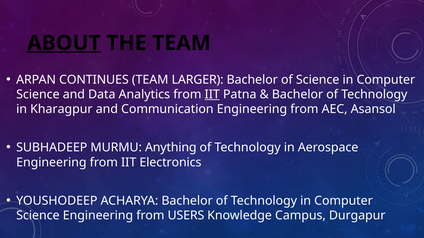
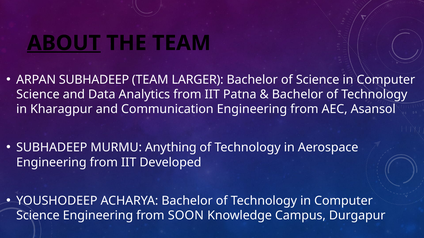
ARPAN CONTINUES: CONTINUES -> SUBHADEEP (94, 80)
IIT underline: present -> none (212, 95)
Electronics: Electronics -> Developed (170, 163)
USERS: USERS -> SOON (186, 216)
